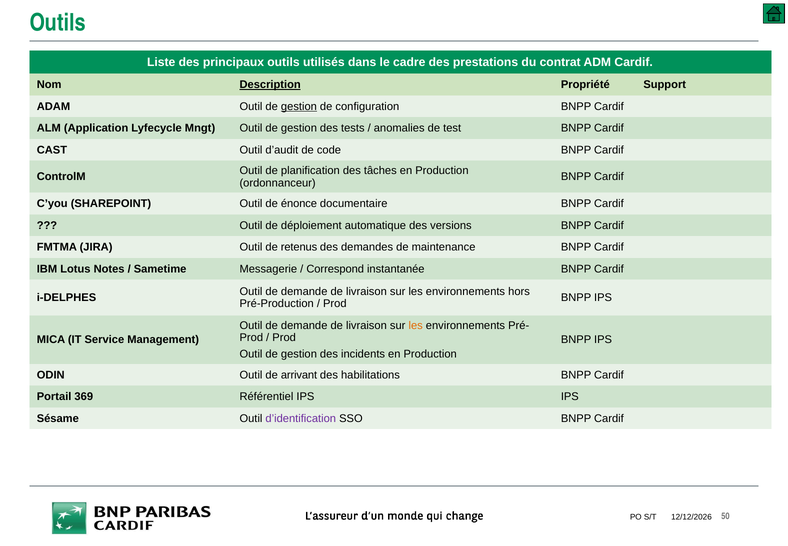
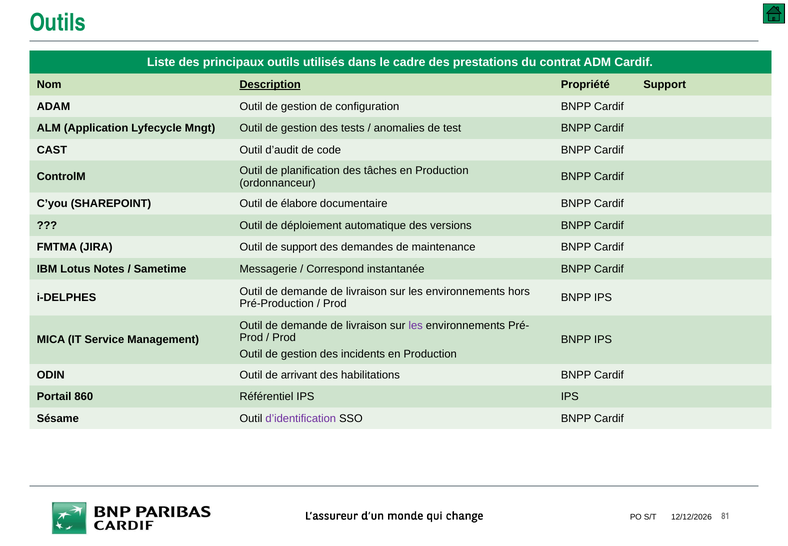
gestion underline: present -> none (299, 106)
énonce: énonce -> élabore (299, 204)
de retenus: retenus -> support (299, 247)
les colour: orange -> purple (416, 325)
369: 369 -> 860 (84, 396)
50: 50 -> 81 (725, 516)
